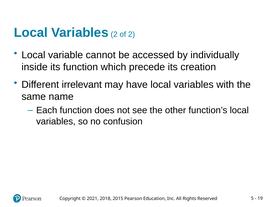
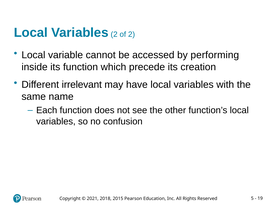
individually: individually -> performing (215, 55)
